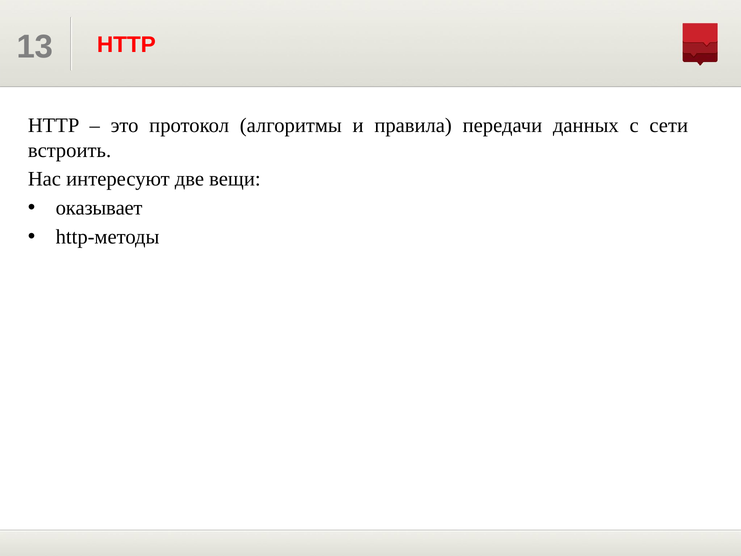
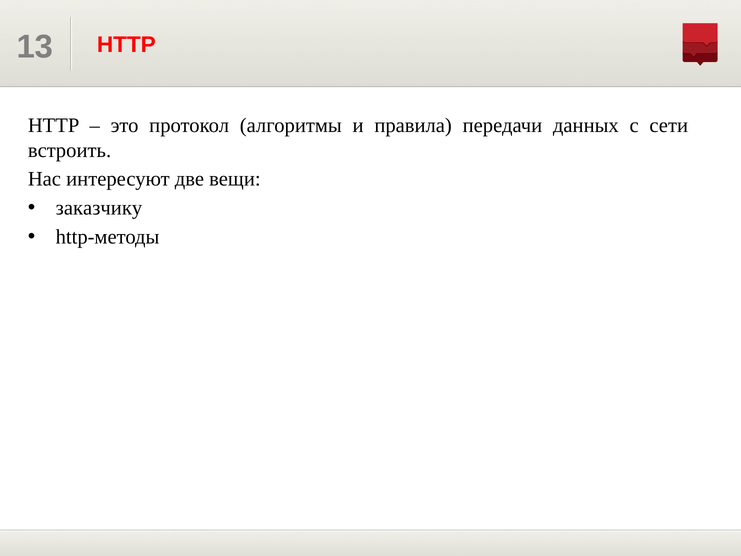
оказывает: оказывает -> заказчику (99, 208)
